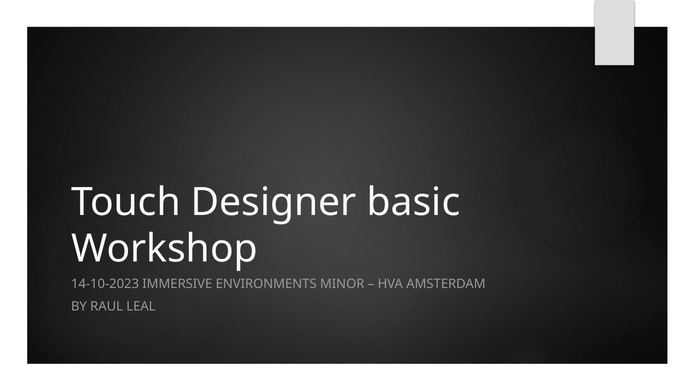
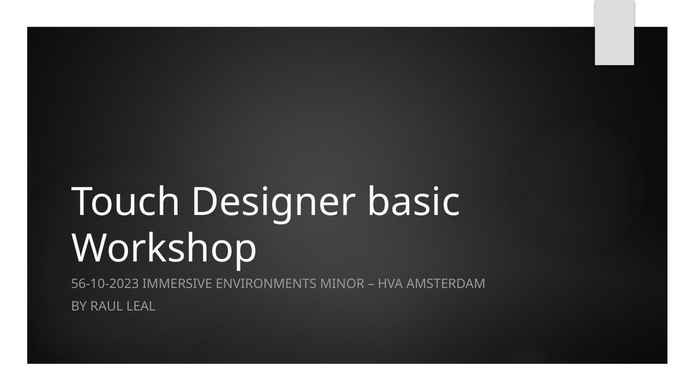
14-10-2023: 14-10-2023 -> 56-10-2023 (105, 284)
